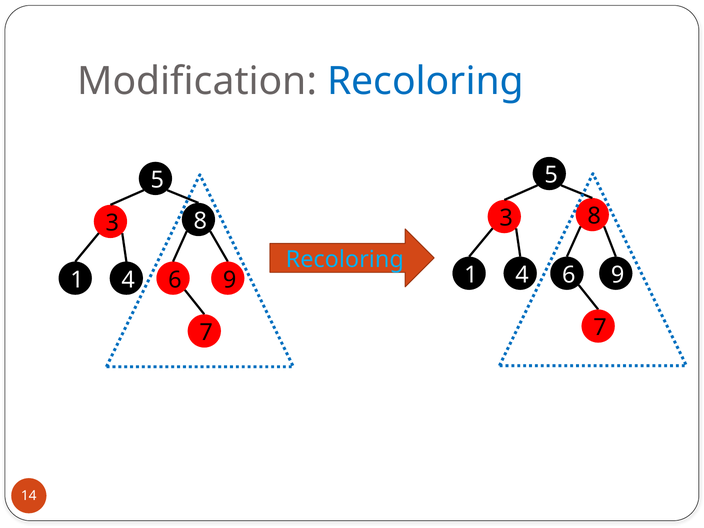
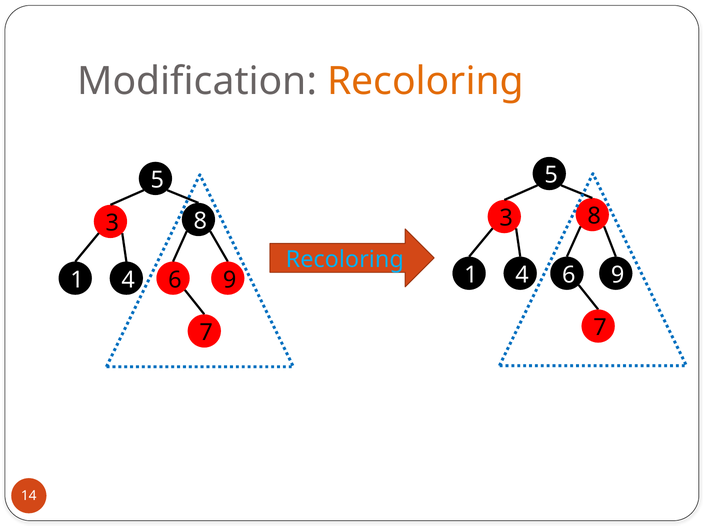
Recoloring colour: blue -> orange (425, 81)
